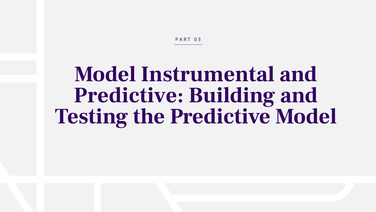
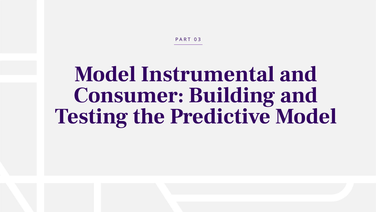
Predictive: Predictive -> Consumer (129, 95)
